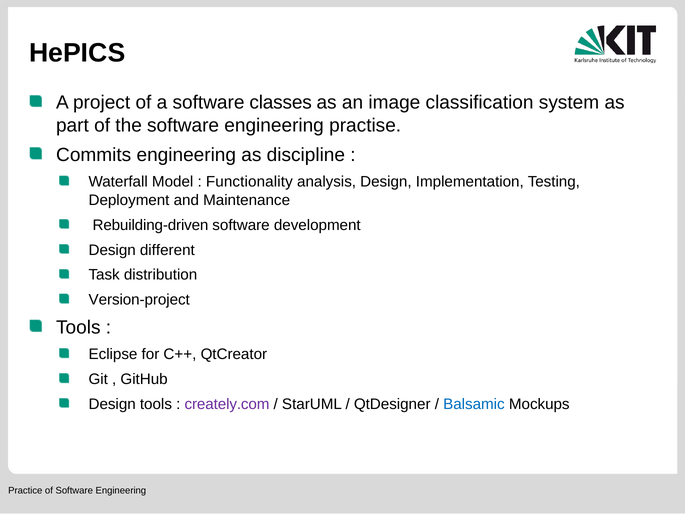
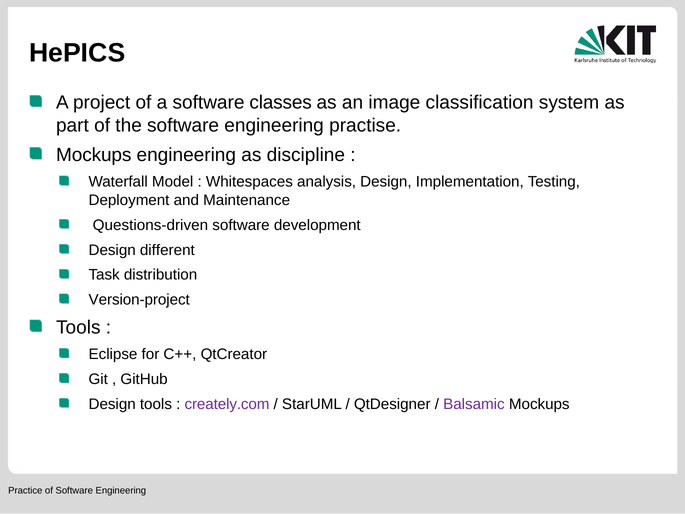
Commits: Commits -> Mockups (94, 155)
Functionality: Functionality -> Whitespaces (249, 182)
Rebuilding-driven: Rebuilding-driven -> Questions-driven (150, 225)
Balsamic colour: blue -> purple (474, 404)
